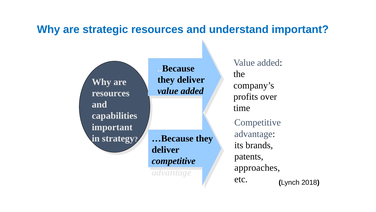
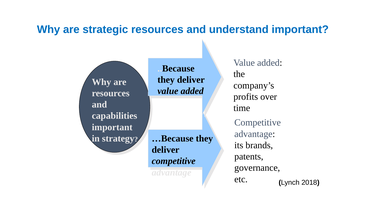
approaches: approaches -> governance (257, 167)
